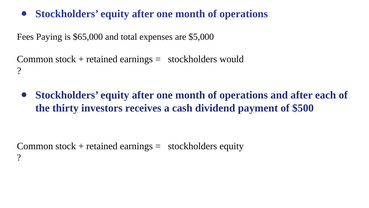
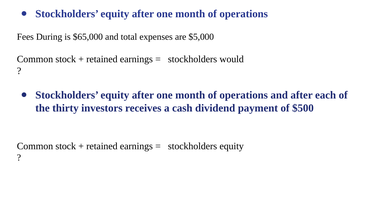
Paying: Paying -> During (49, 37)
